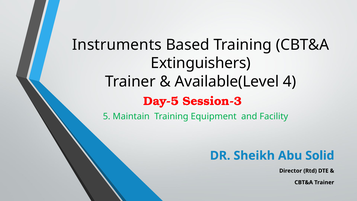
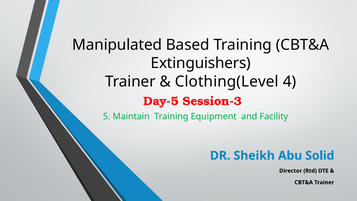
Instruments: Instruments -> Manipulated (117, 45)
Available(Level: Available(Level -> Clothing(Level (227, 81)
